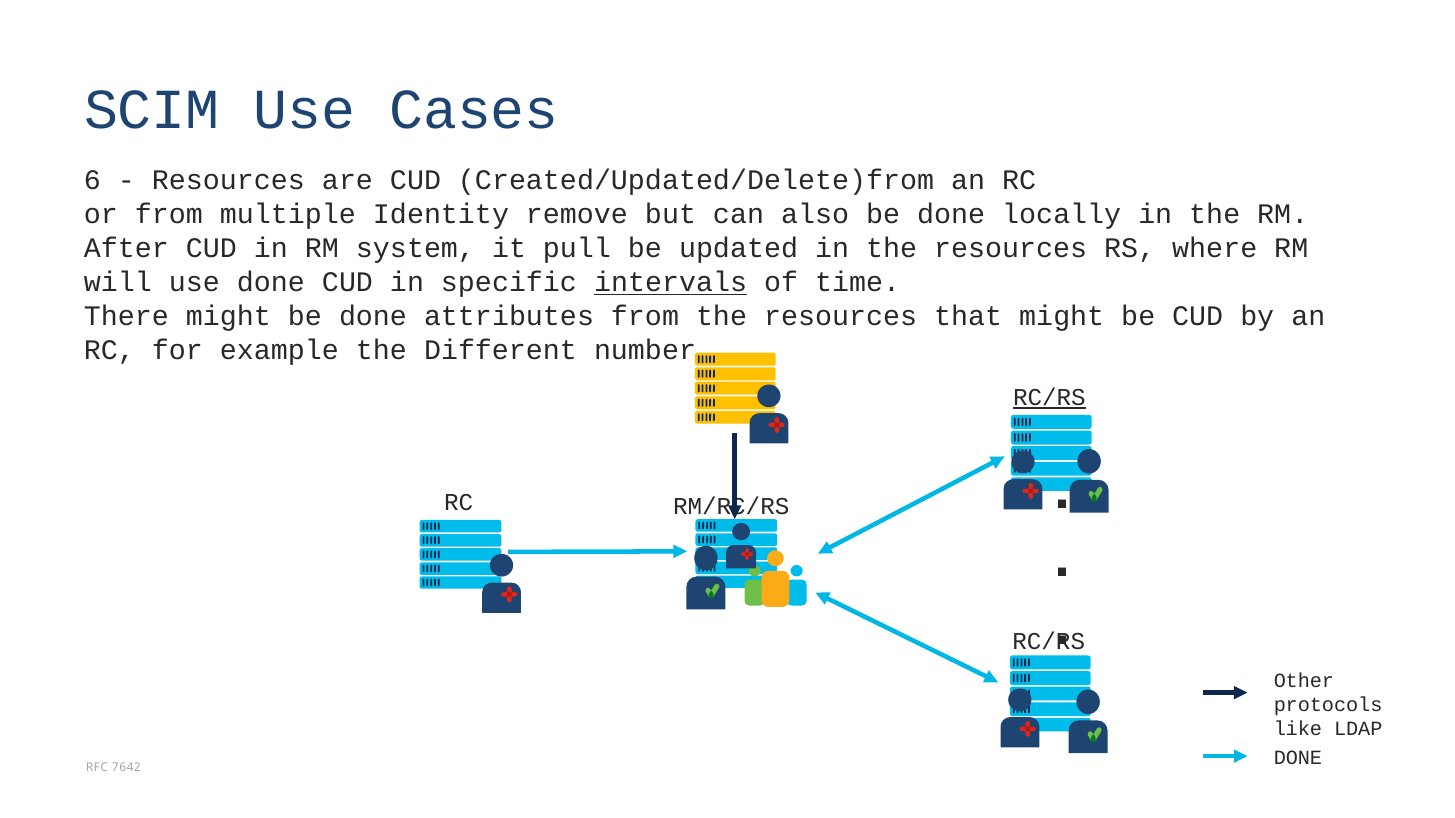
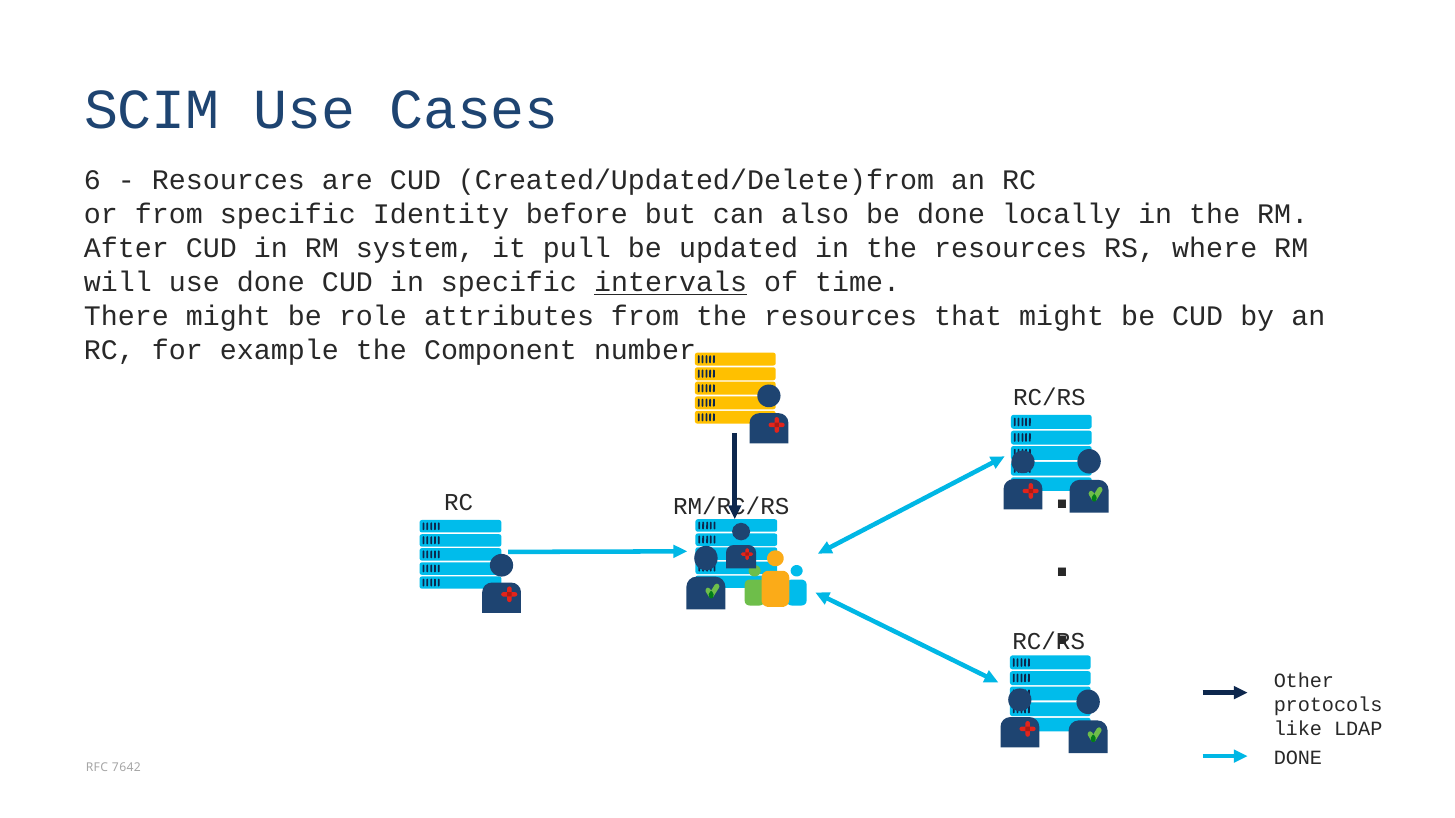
from multiple: multiple -> specific (288, 215)
remove: remove -> before (577, 215)
might be done: done -> role (373, 317)
Different: Different -> Component (500, 351)
RC/RS underline: present -> none (1049, 398)
